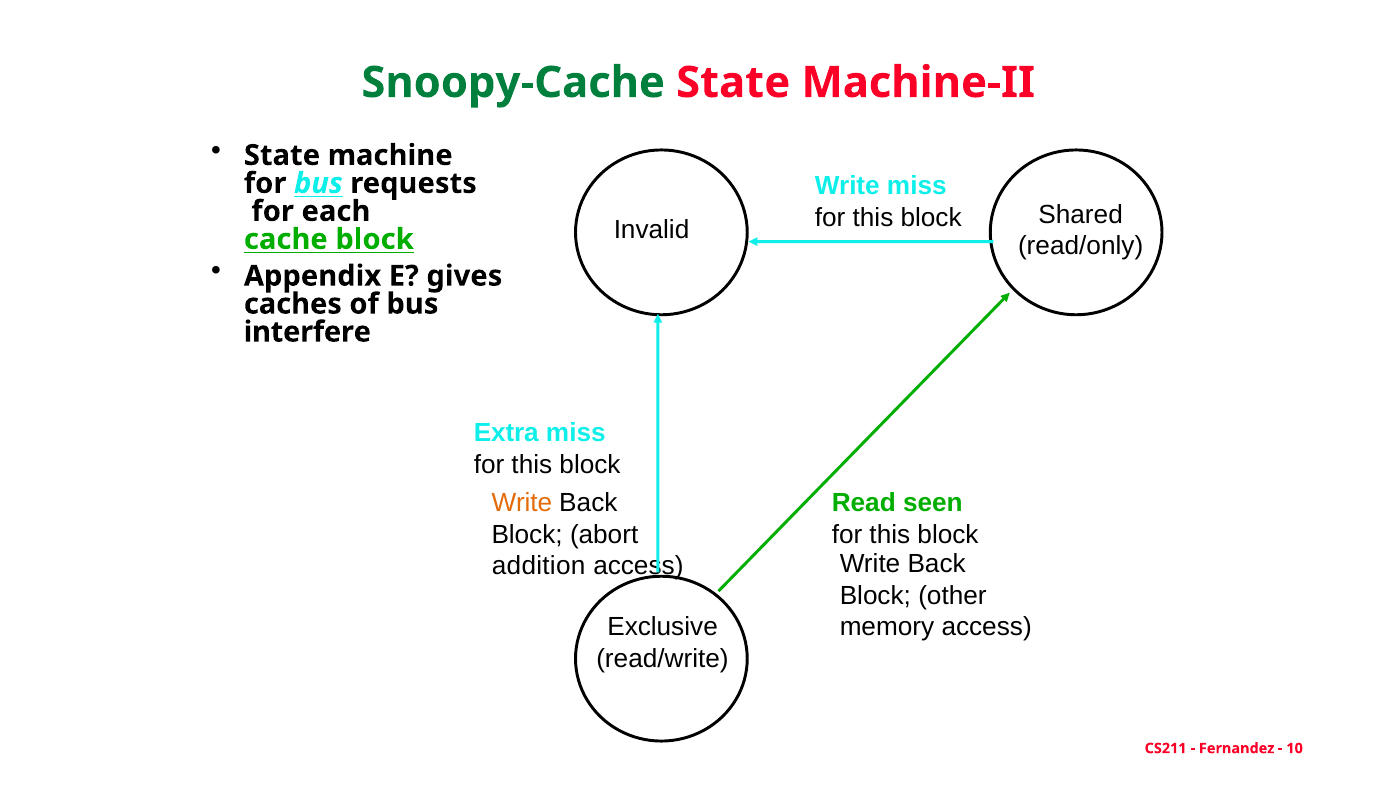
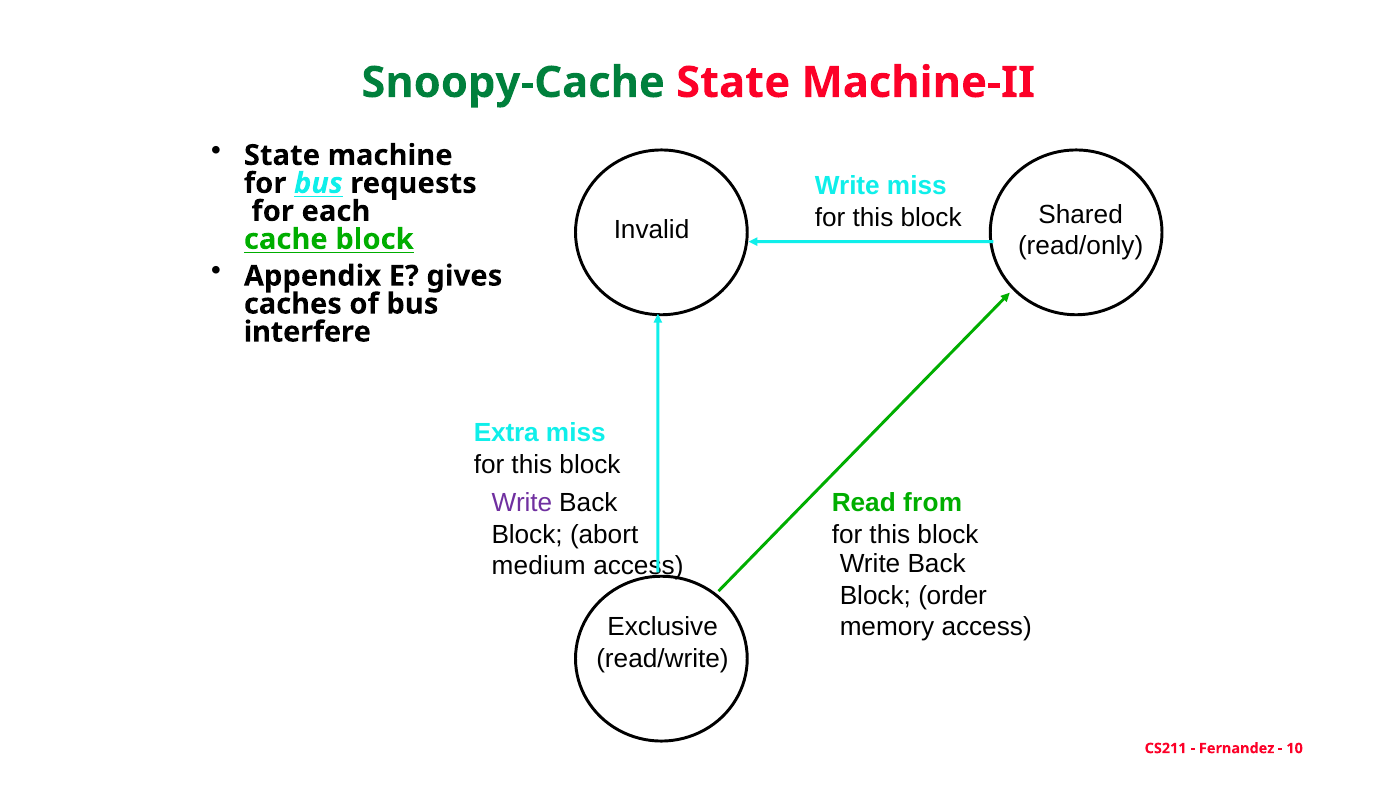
Write colour: orange -> purple (522, 503)
seen: seen -> from (933, 503)
addition: addition -> medium (539, 566)
other: other -> order (953, 595)
